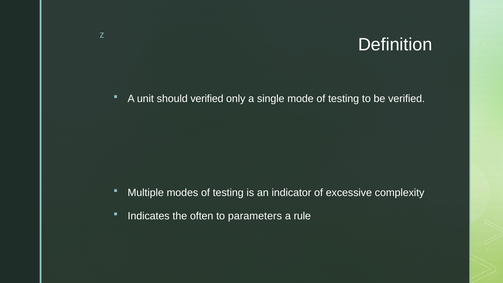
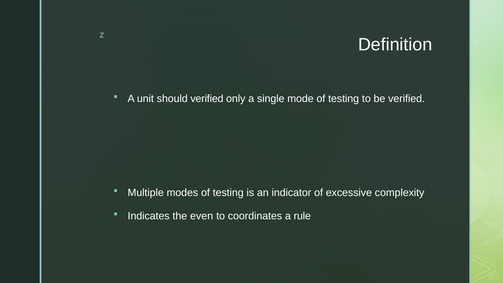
often: often -> even (202, 216)
parameters: parameters -> coordinates (255, 216)
